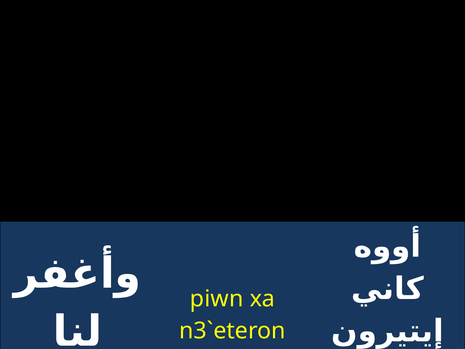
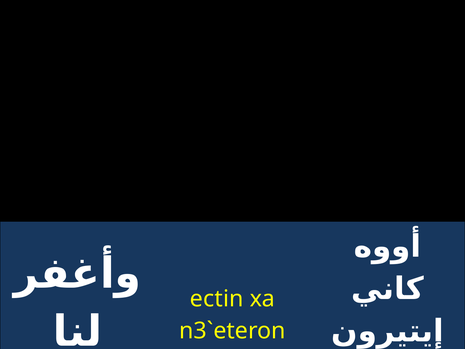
piwn: piwn -> ectin (217, 299)
